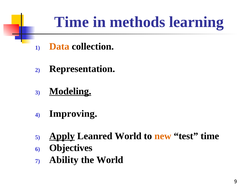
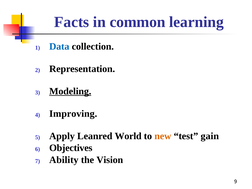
Time: Time -> Facts (72, 22)
methods: methods -> common (138, 22)
Data colour: orange -> blue (59, 47)
Apply underline: present -> none (62, 136)
test time: time -> gain (210, 136)
the World: World -> Vision (110, 160)
